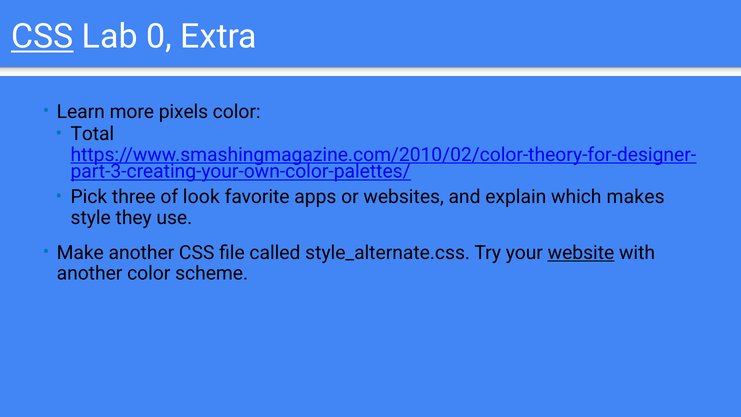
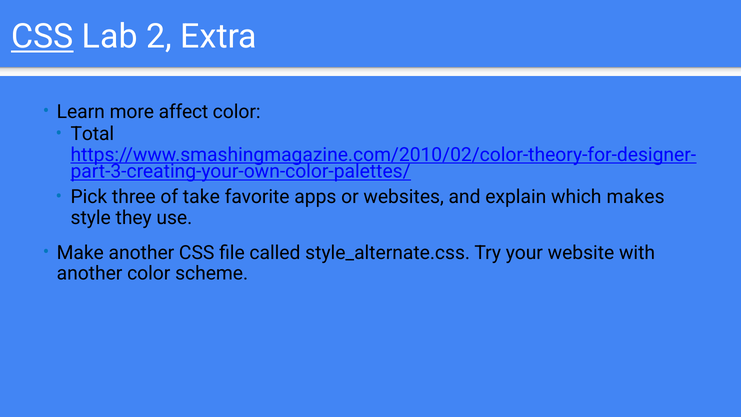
0: 0 -> 2 (159, 37)
pixels: pixels -> affect (183, 112)
look: look -> take (201, 197)
website underline: present -> none (581, 253)
